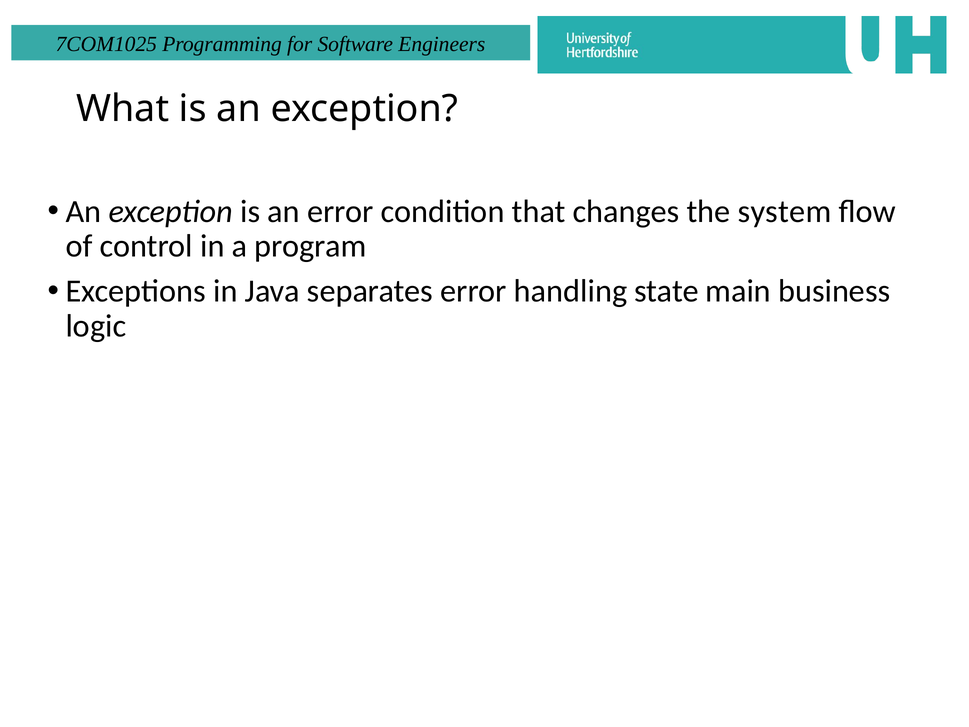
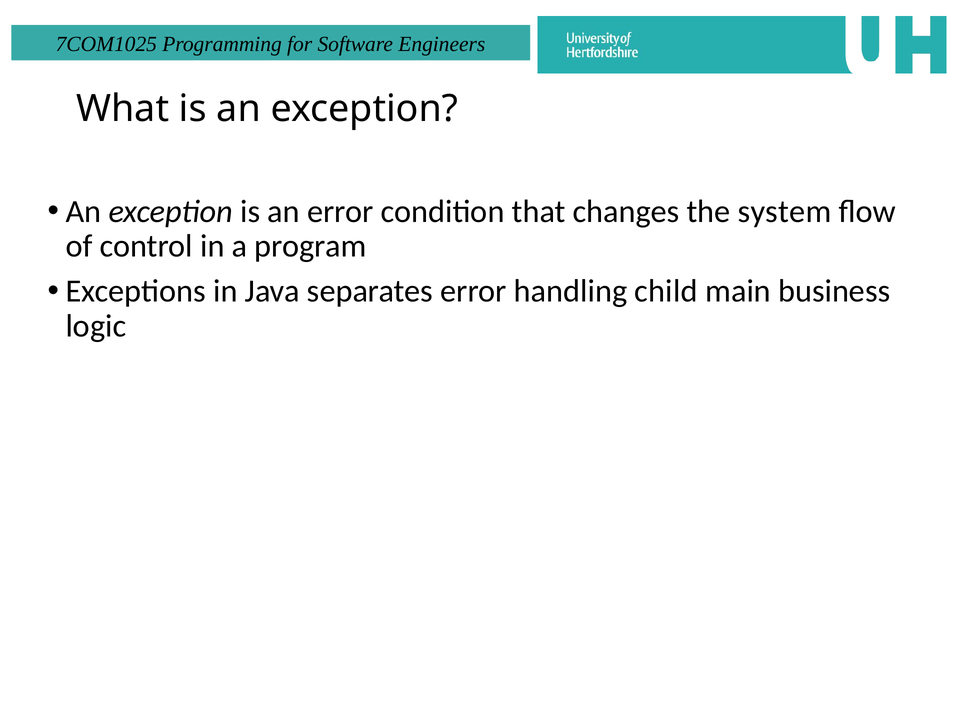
state: state -> child (666, 291)
